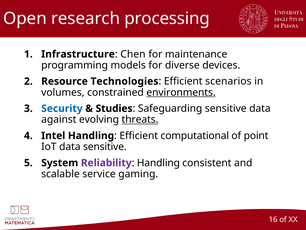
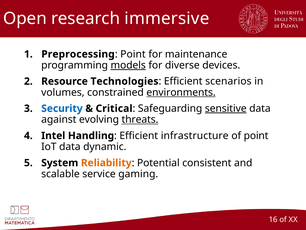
processing: processing -> immersive (167, 19)
Infrastructure: Infrastructure -> Preprocessing (78, 54)
Chen: Chen -> Point (133, 54)
models underline: none -> present (128, 65)
Studies: Studies -> Critical (114, 108)
sensitive underline: none -> present (226, 108)
computational: computational -> infrastructure (195, 135)
data sensitive: sensitive -> dynamic (105, 146)
Reliability colour: purple -> orange (106, 163)
Handling: Handling -> Potential (158, 163)
